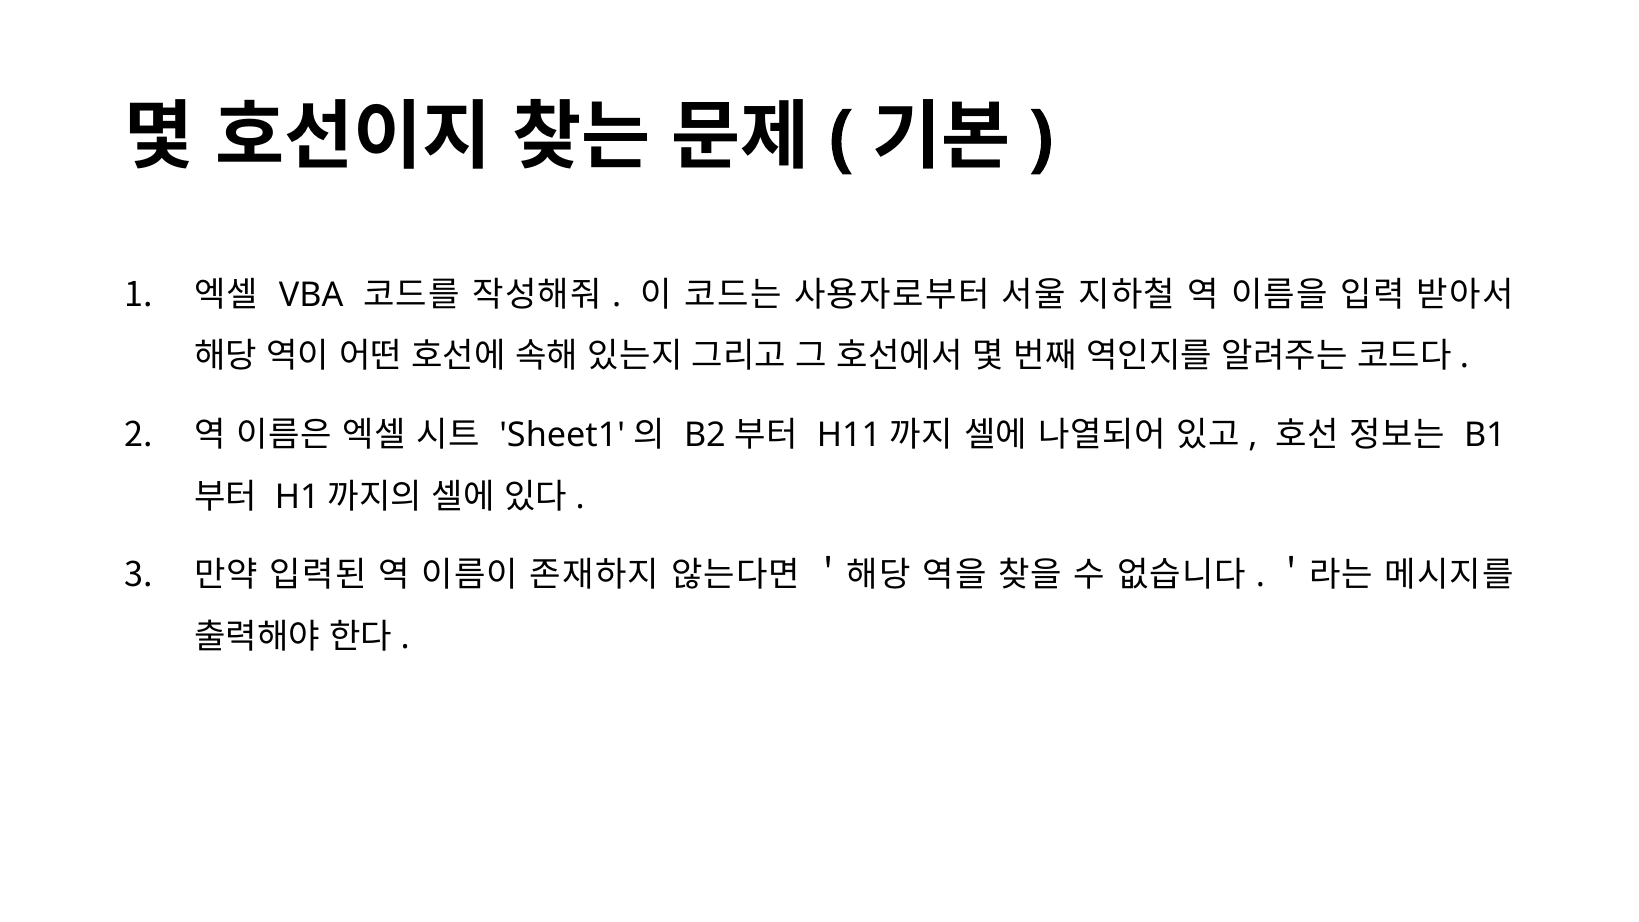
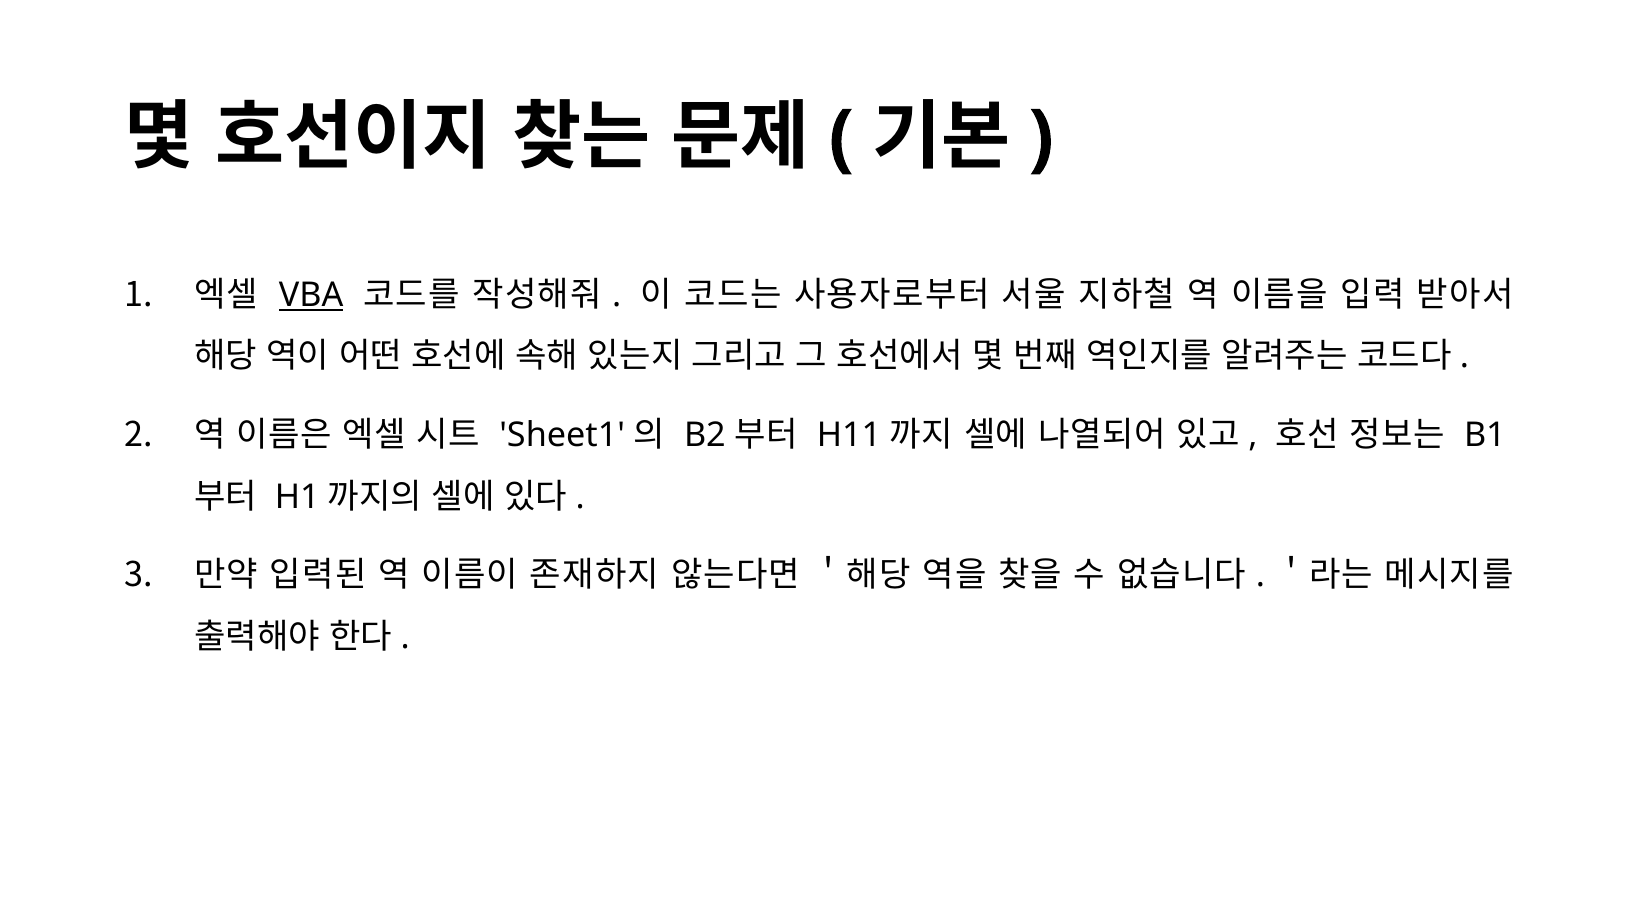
VBA underline: none -> present (311, 295)
